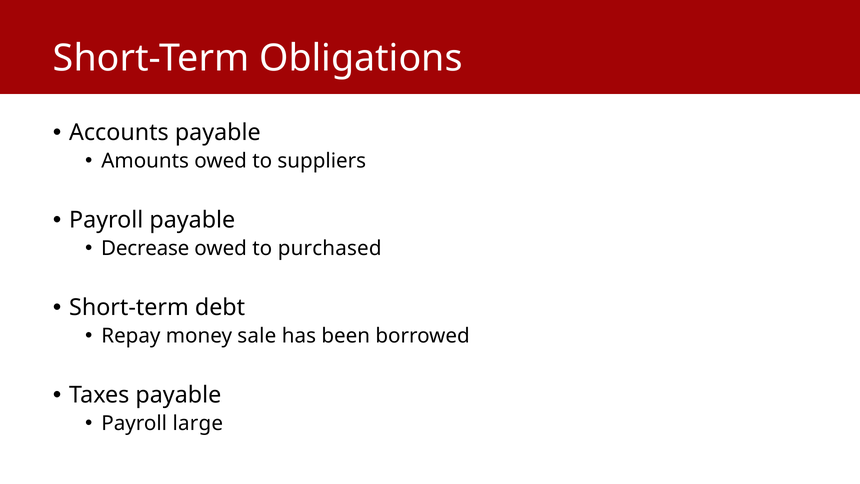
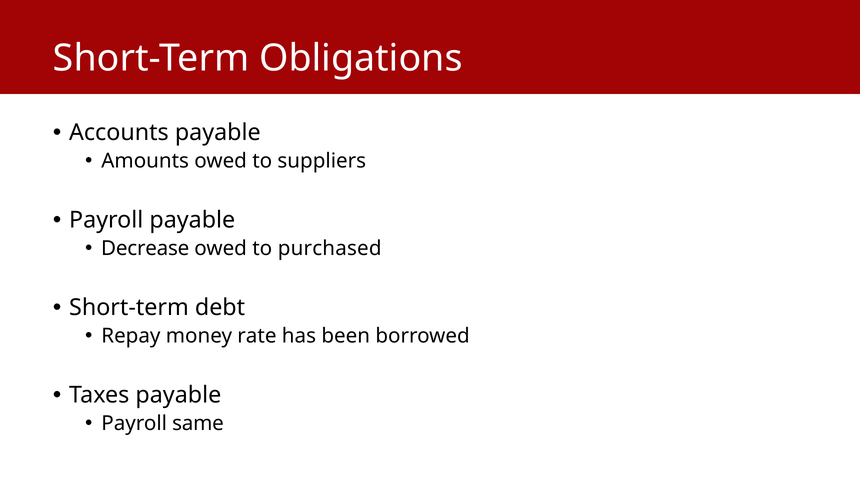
sale: sale -> rate (257, 336)
large: large -> same (198, 423)
